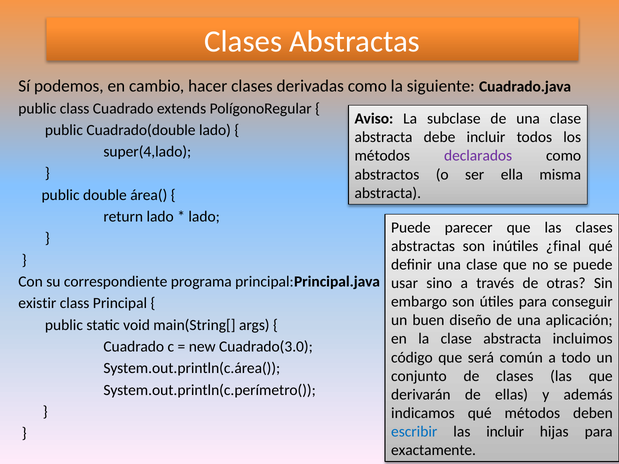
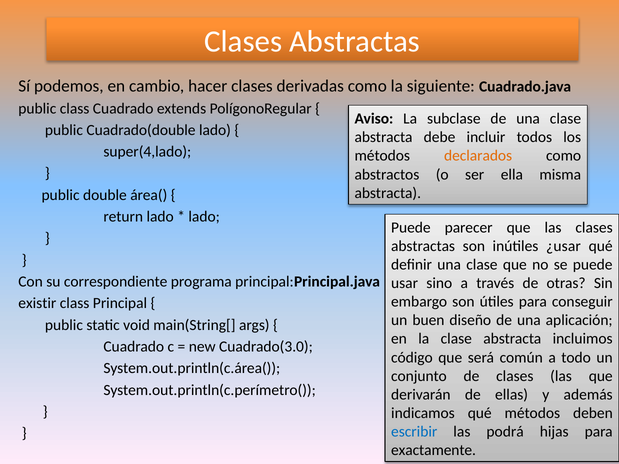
declarados colour: purple -> orange (478, 156)
¿final: ¿final -> ¿usar (563, 246)
las incluir: incluir -> podrá (505, 432)
